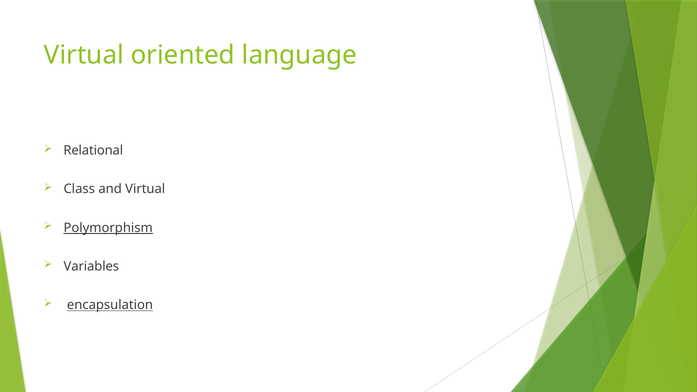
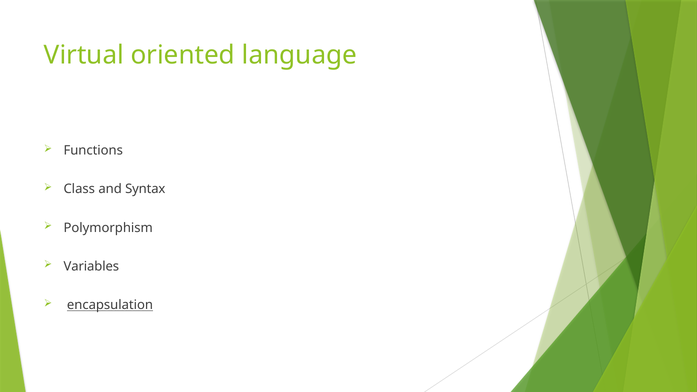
Relational: Relational -> Functions (93, 151)
and Virtual: Virtual -> Syntax (145, 189)
Polymorphism underline: present -> none (108, 228)
